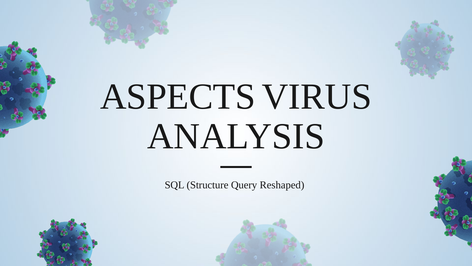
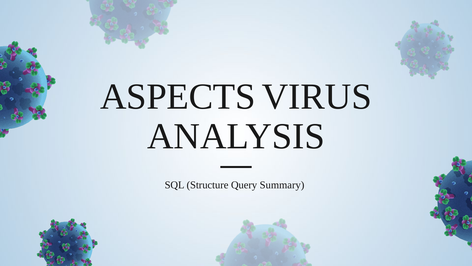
Reshaped: Reshaped -> Summary (282, 185)
